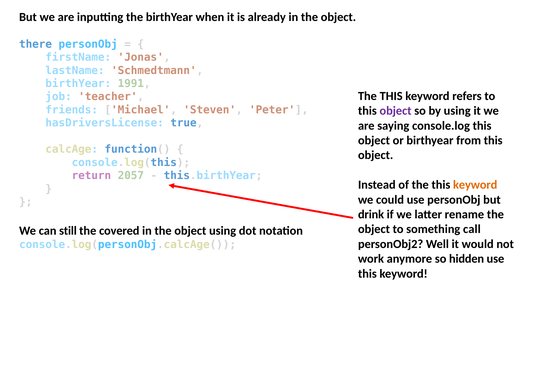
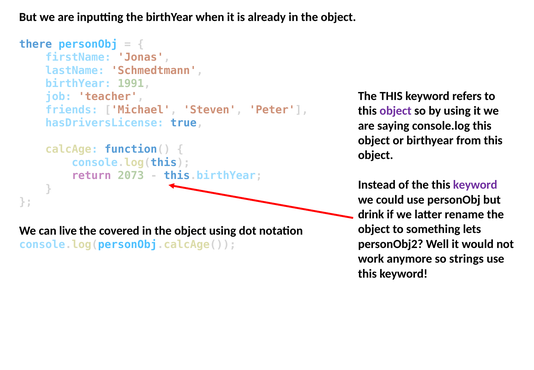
2057: 2057 -> 2073 (131, 175)
keyword colour: orange -> purple (475, 185)
call: call -> lets (472, 229)
still: still -> live (68, 231)
hidden: hidden -> strings (466, 259)
